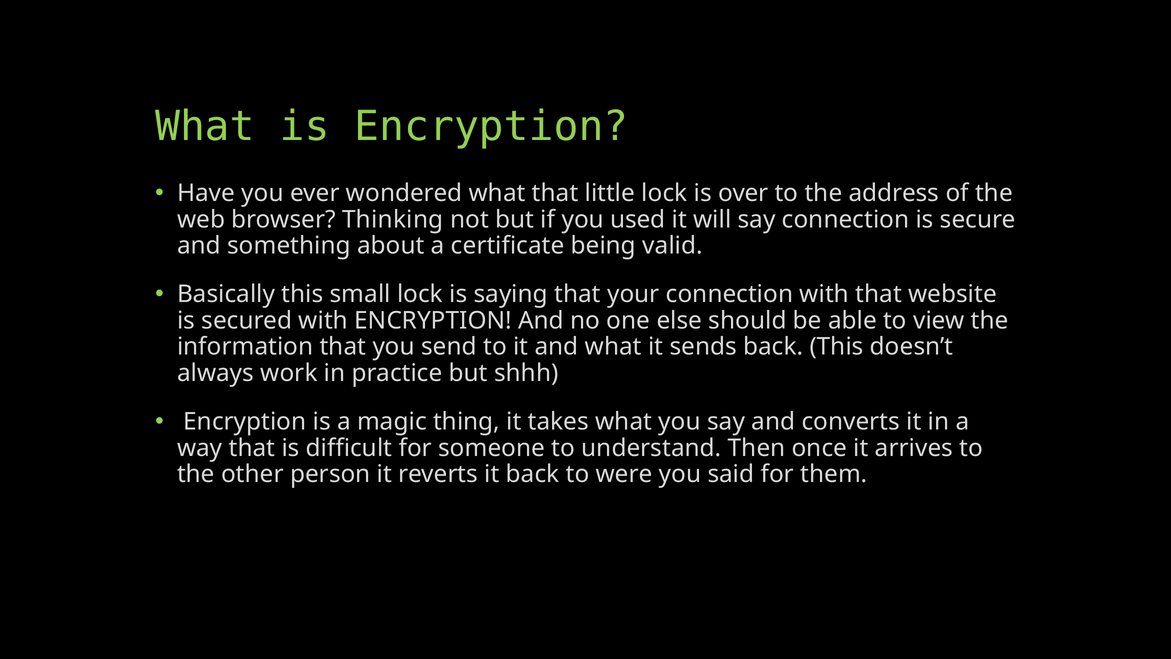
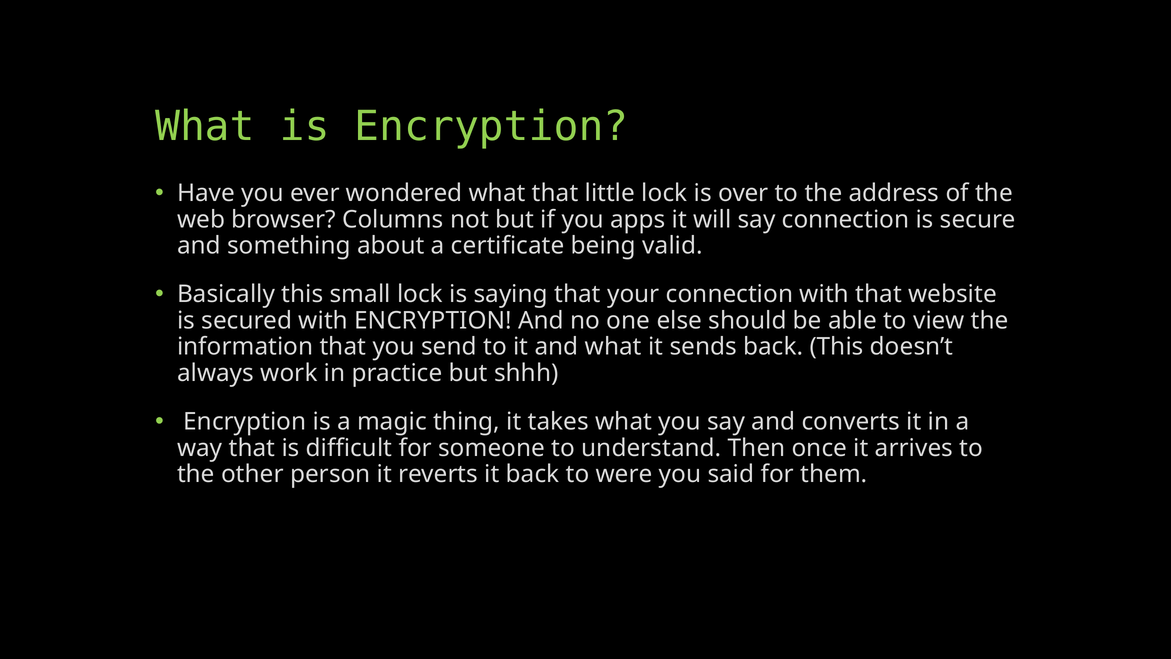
Thinking: Thinking -> Columns (393, 219)
used: used -> apps (638, 219)
